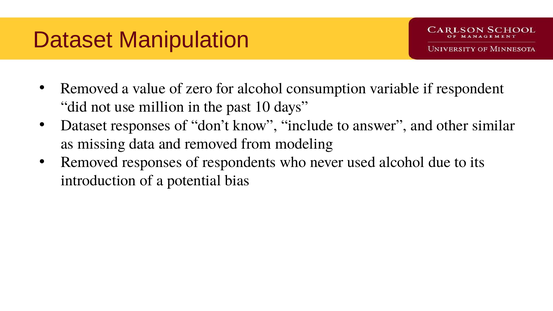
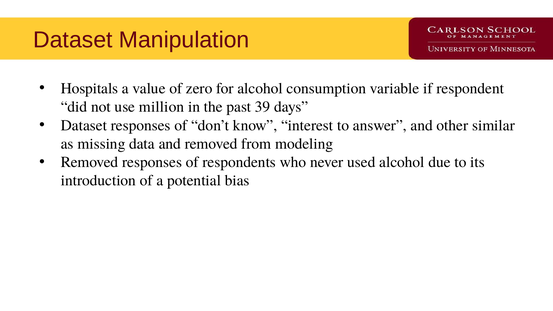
Removed: Removed -> Hospitals (90, 88)
10: 10 -> 39 (263, 107)
include: include -> interest (307, 125)
